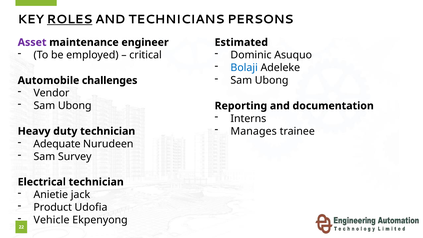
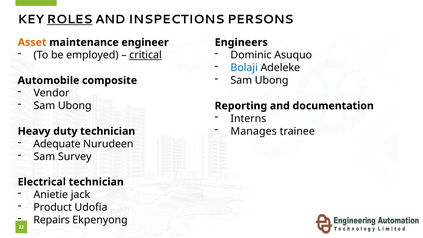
TECHNICIANS: TECHNICIANS -> INSPECTIONS (176, 19)
Asset colour: purple -> orange (32, 42)
Estimated: Estimated -> Engineers (241, 42)
critical underline: none -> present (146, 55)
challenges: challenges -> composite (110, 80)
Vehicle: Vehicle -> Repairs (52, 220)
